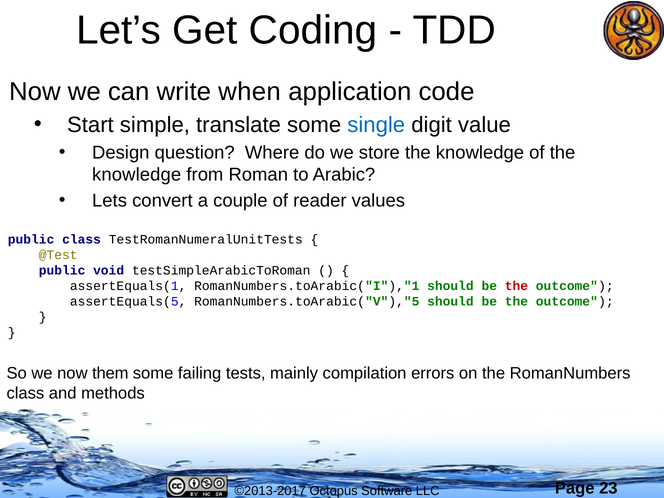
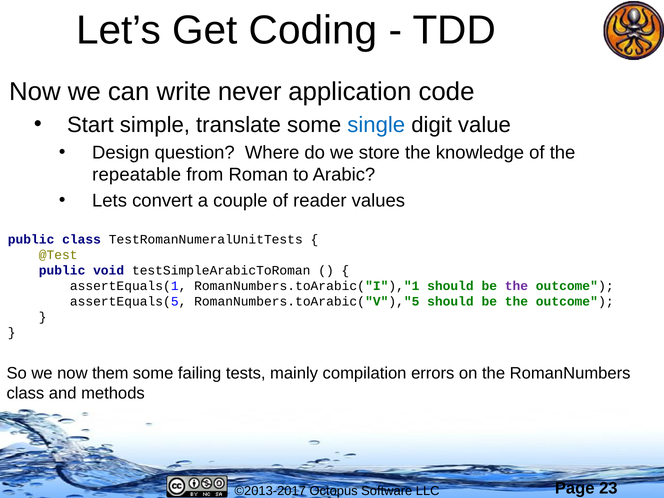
when: when -> never (250, 92)
knowledge: knowledge -> repeatable (137, 175)
the colour: red -> purple (516, 286)
